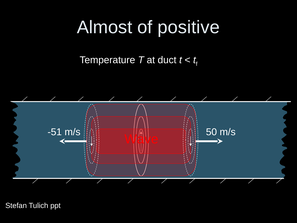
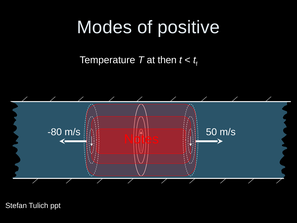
Almost: Almost -> Modes (104, 27)
duct: duct -> then (167, 60)
-51: -51 -> -80 (55, 132)
Wave: Wave -> Notes (142, 139)
